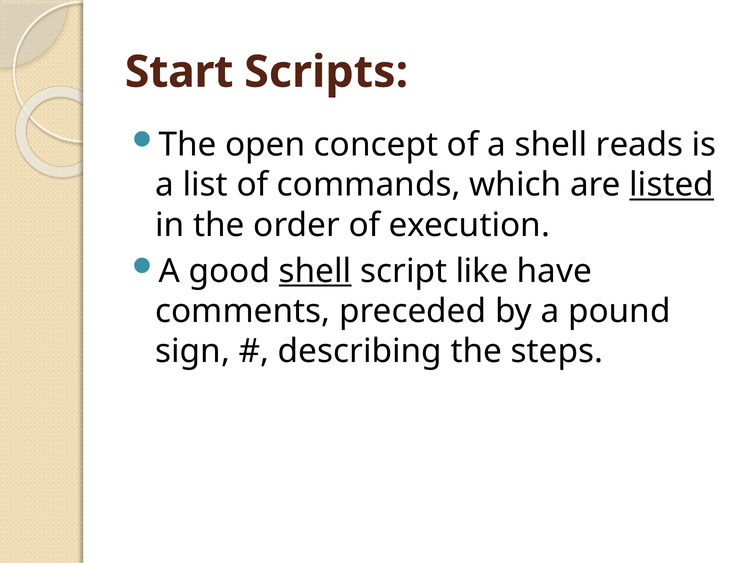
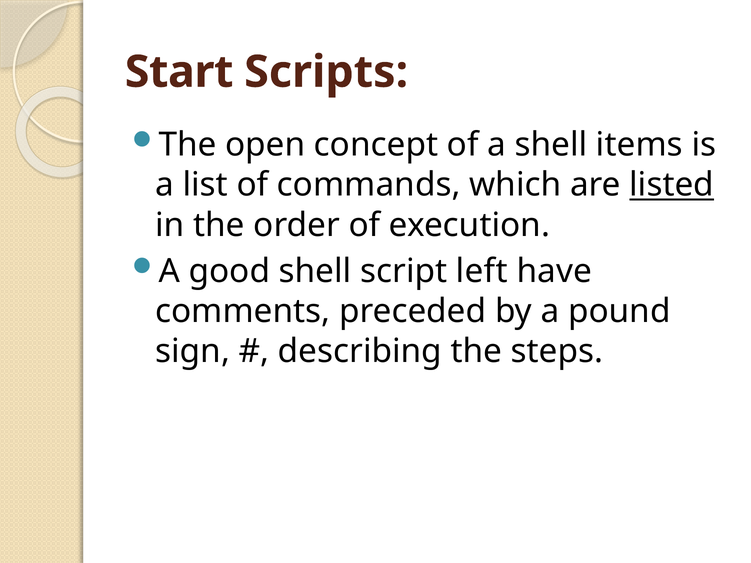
reads: reads -> items (639, 145)
shell underline: present -> none (315, 271)
like: like -> left (482, 271)
